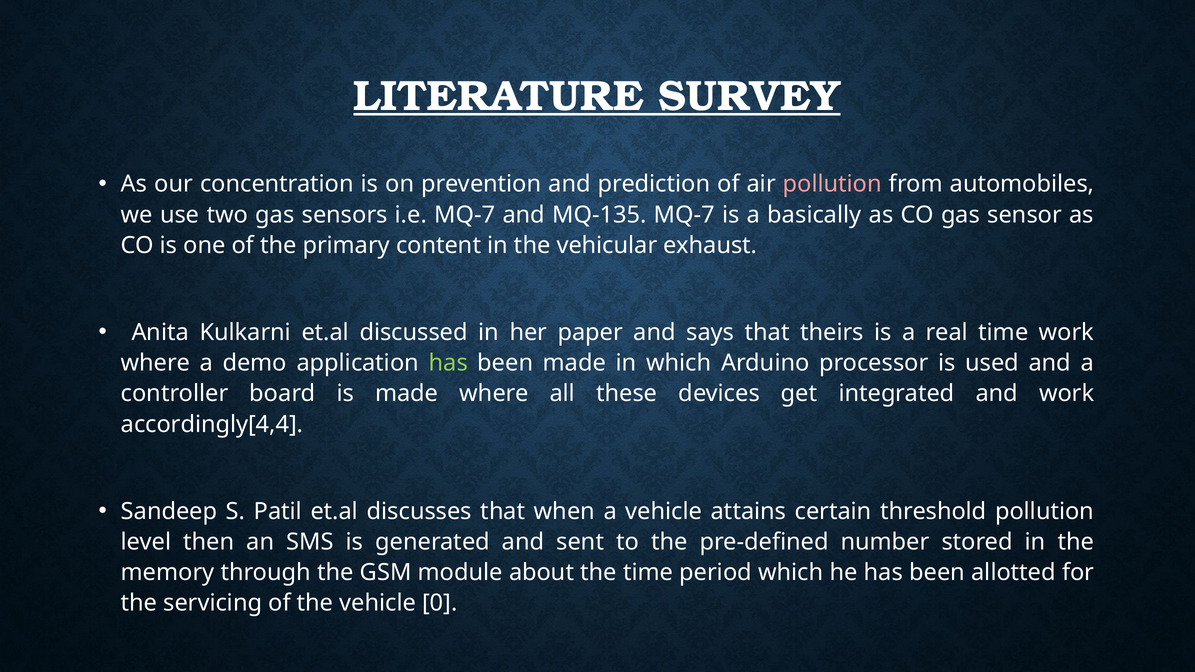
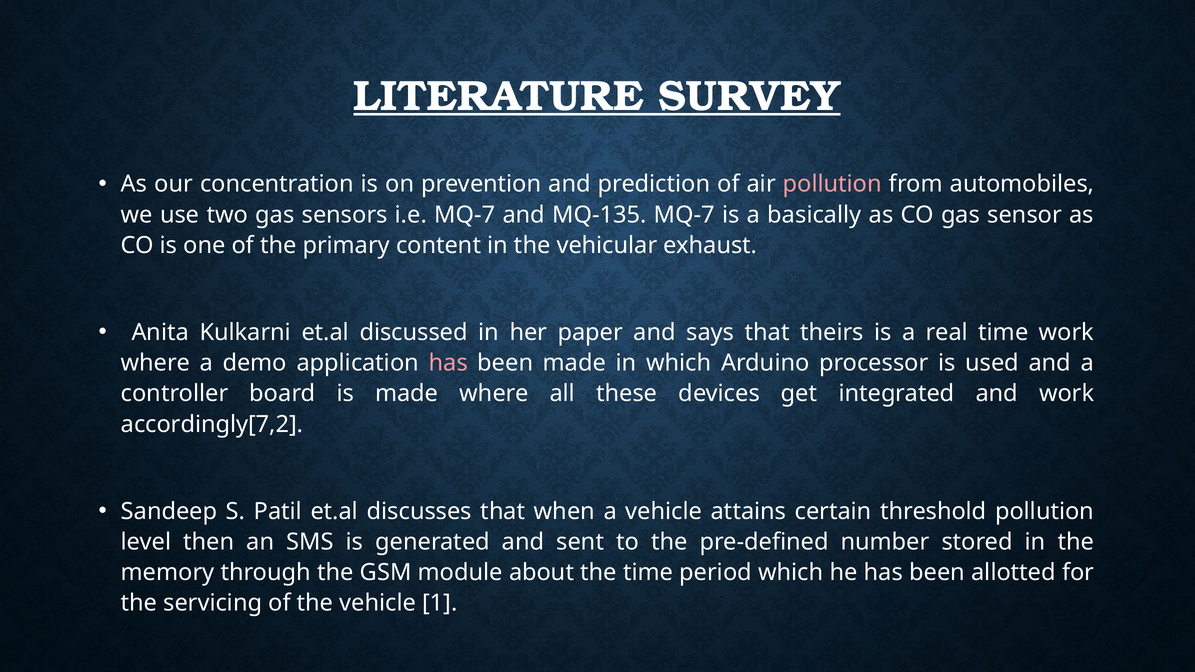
has colour: light green -> pink (448, 363)
accordingly[4,4: accordingly[4,4 -> accordingly[7,2 (212, 424)
0: 0 -> 1 (440, 603)
